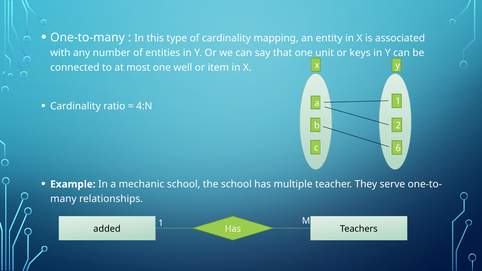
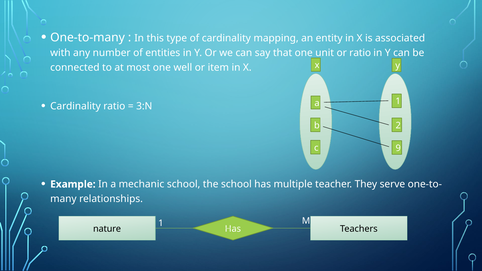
or keys: keys -> ratio (360, 53)
4:N: 4:N -> 3:N (144, 106)
6: 6 -> 9 (398, 148)
added: added -> nature (107, 229)
